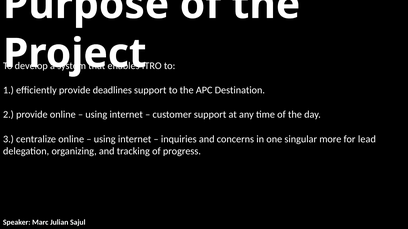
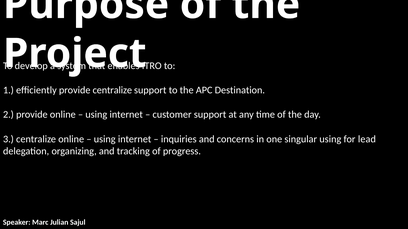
provide deadlines: deadlines -> centralize (112, 90)
singular more: more -> using (330, 139)
